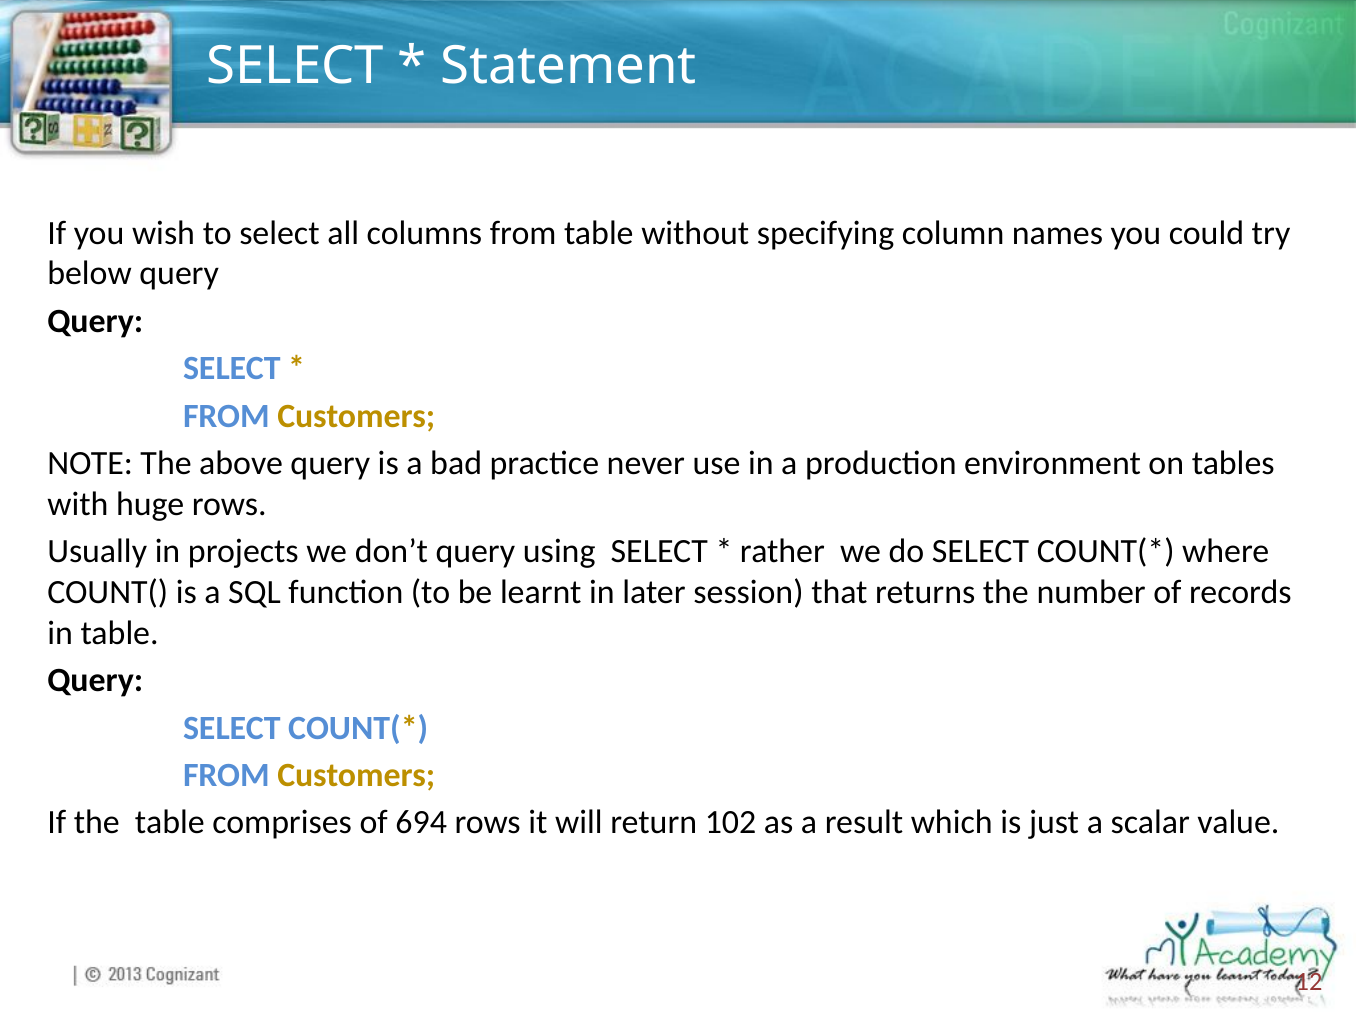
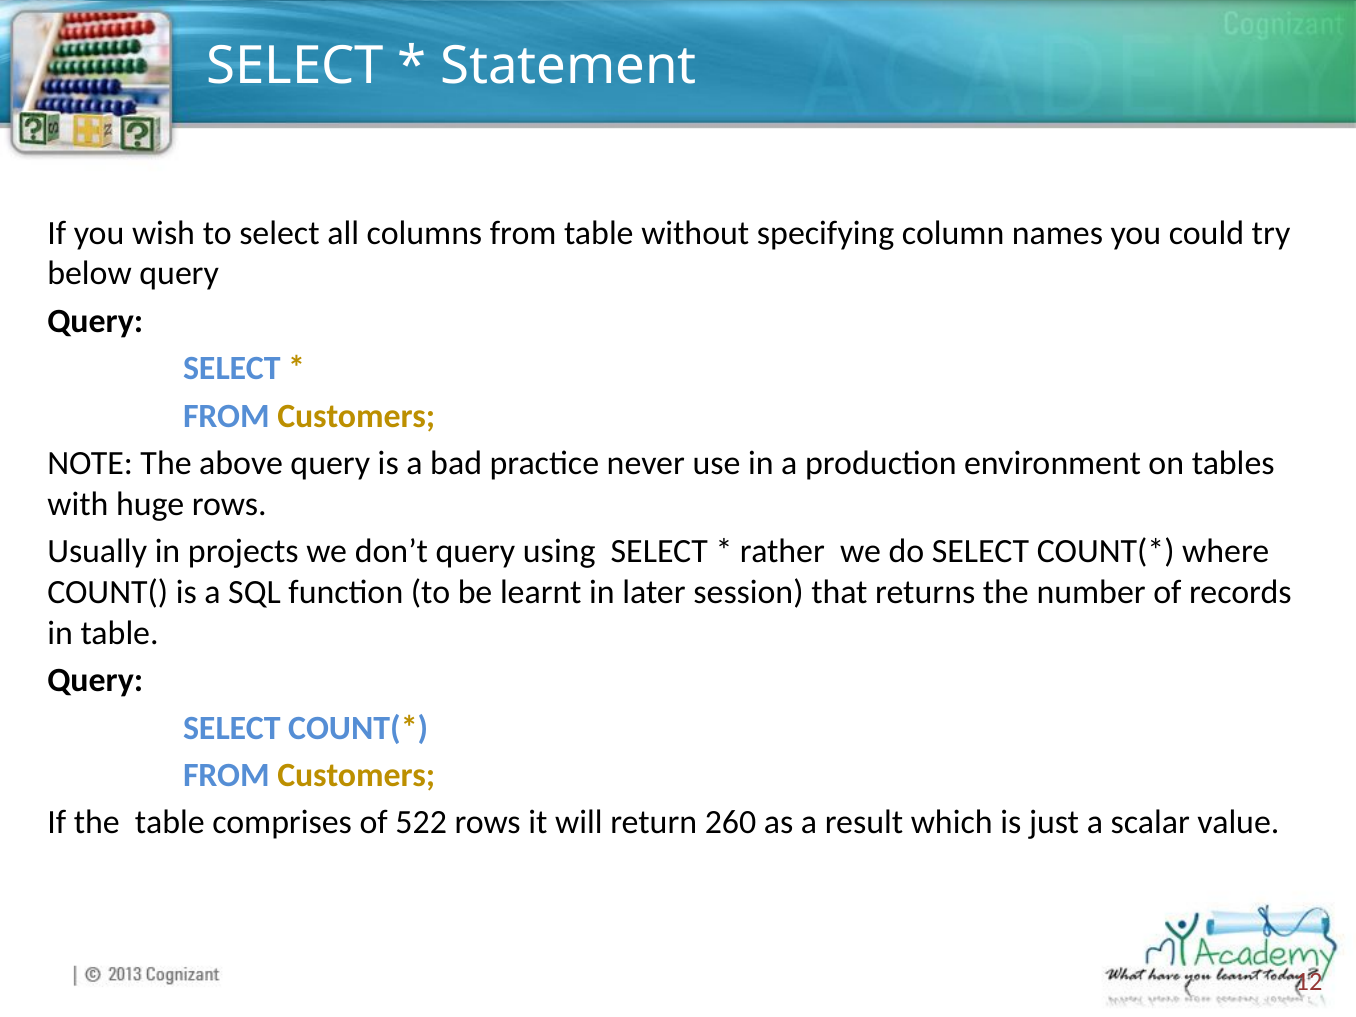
694: 694 -> 522 (421, 823)
102: 102 -> 260 (730, 823)
